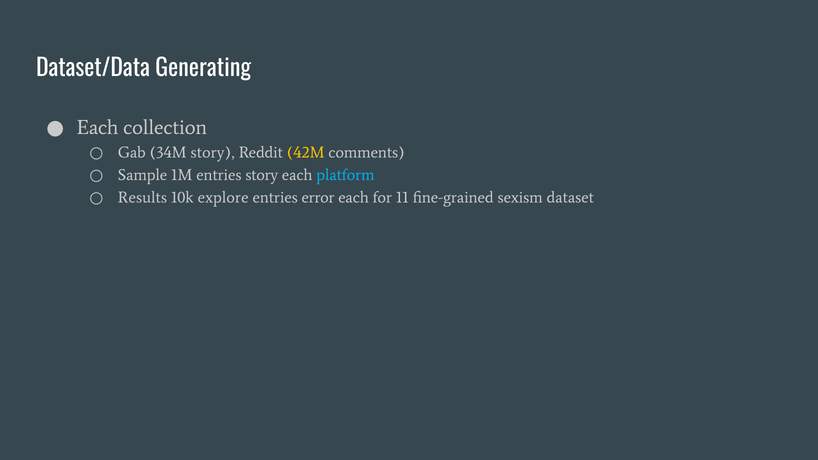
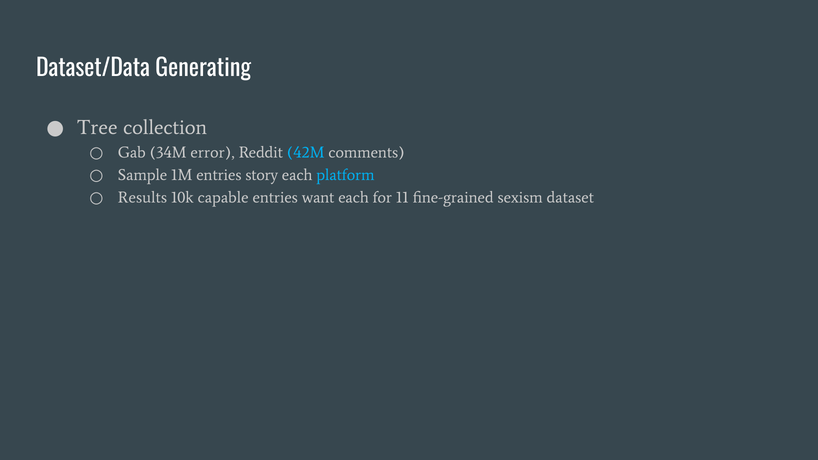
Each: Each -> Tree (97, 128)
34M story: story -> error (213, 153)
42M colour: yellow -> light blue (306, 153)
explore: explore -> capable (223, 197)
error: error -> want (318, 197)
